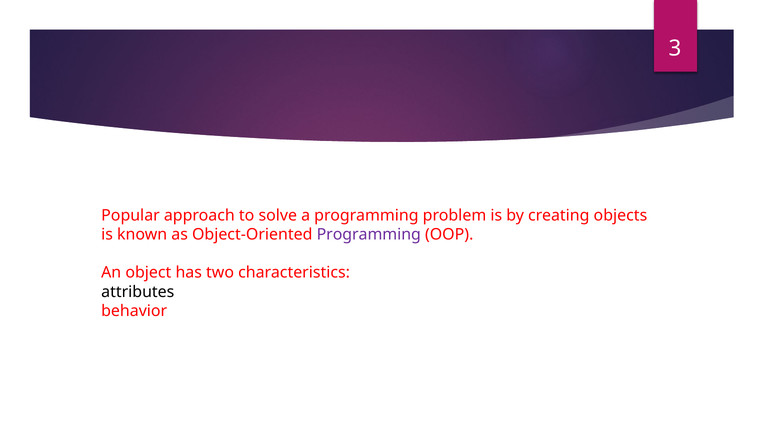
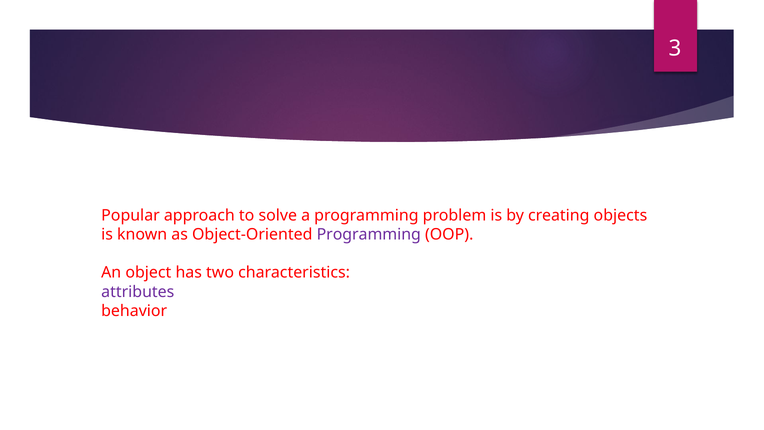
attributes colour: black -> purple (138, 292)
